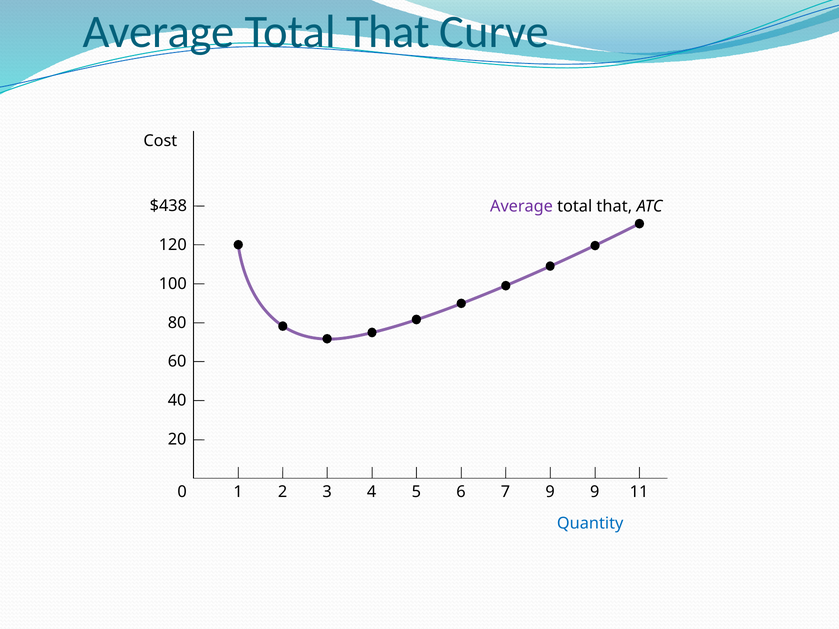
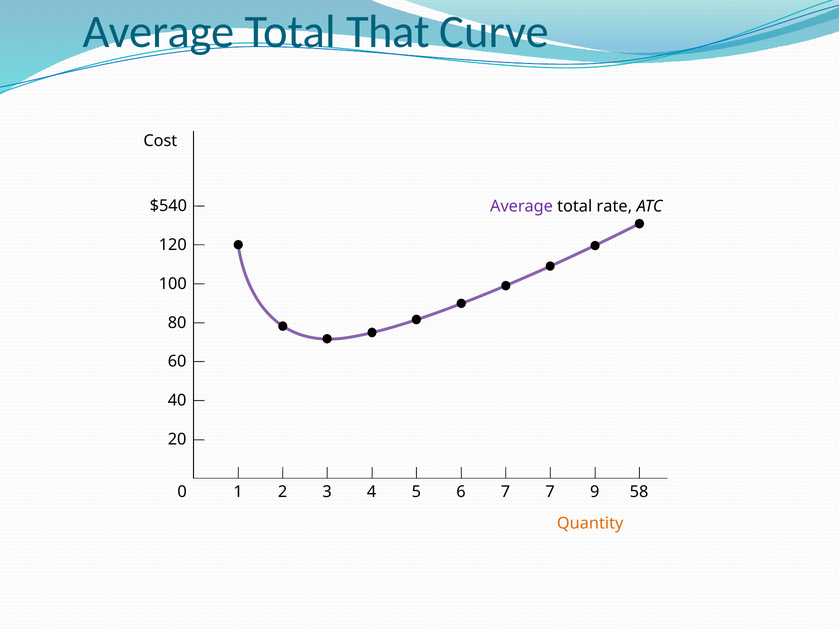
$438: $438 -> $540 (168, 206)
that: that -> rate (614, 207)
7 9: 9 -> 7 (550, 492)
11: 11 -> 58 (639, 492)
Quantity colour: blue -> orange (590, 523)
